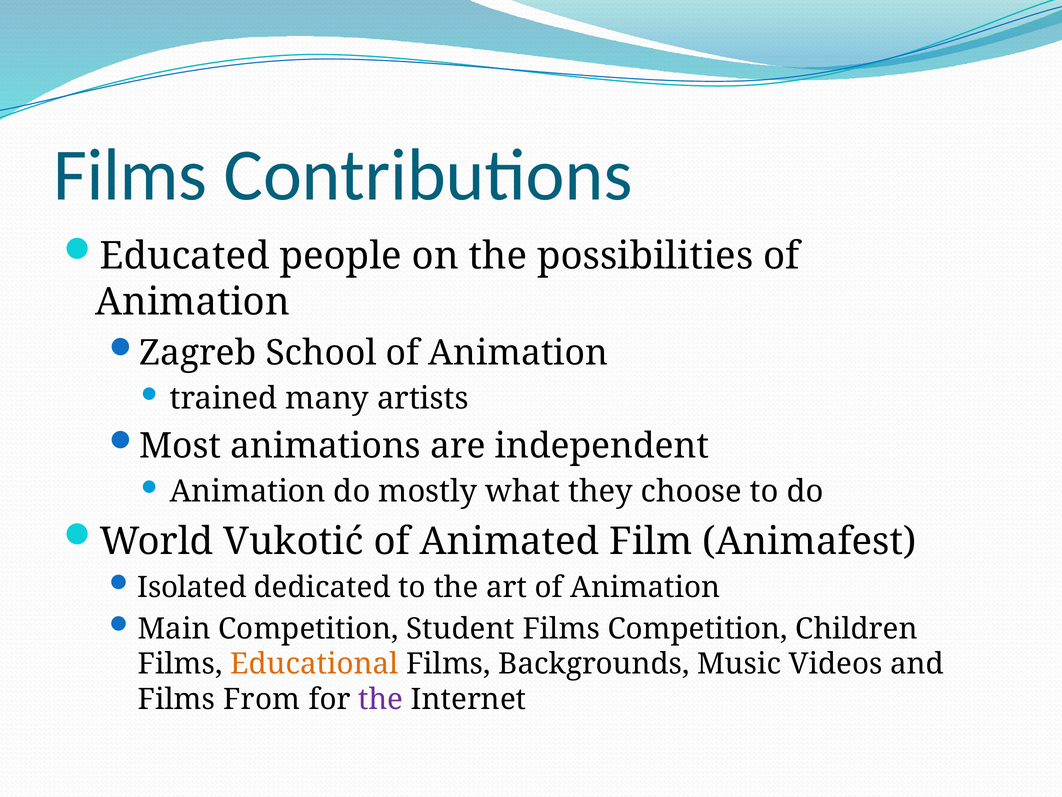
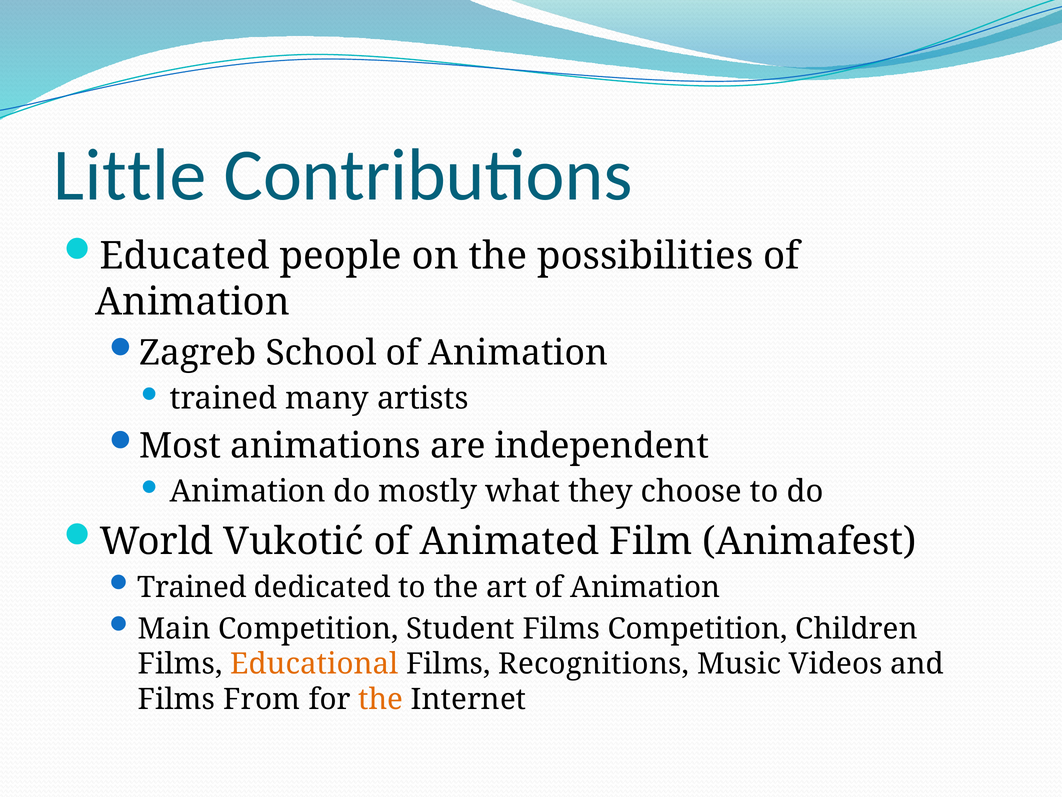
Films: Films -> Little (130, 175)
Isolated: Isolated -> Trained (192, 587)
Backgrounds: Backgrounds -> Recognitions (594, 664)
the colour: purple -> orange (381, 699)
